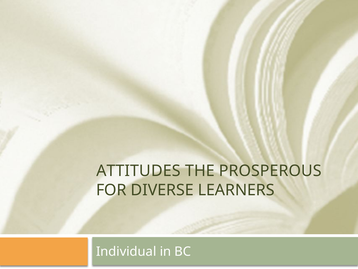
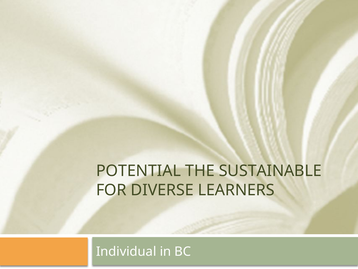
ATTITUDES: ATTITUDES -> POTENTIAL (138, 171)
PROSPEROUS: PROSPEROUS -> SUSTAINABLE (270, 171)
